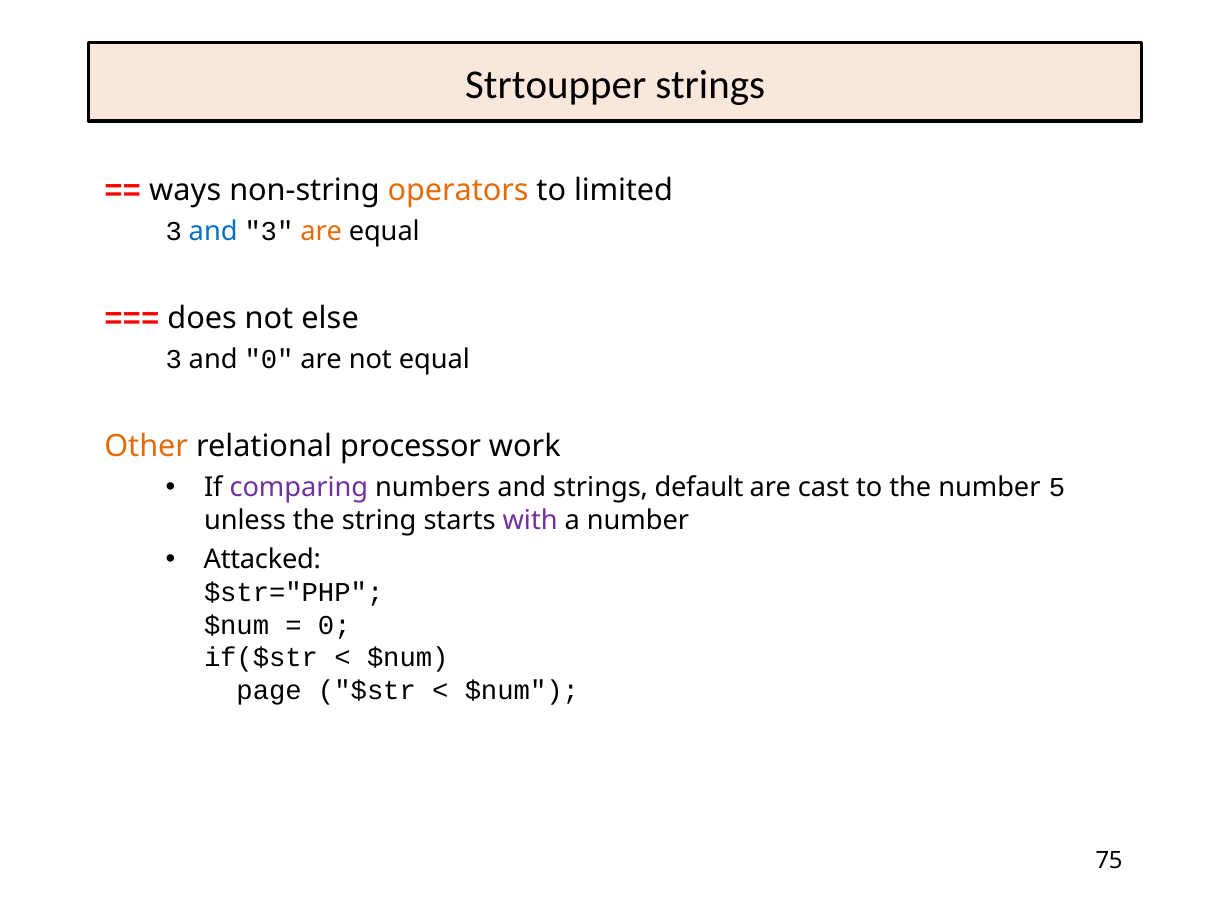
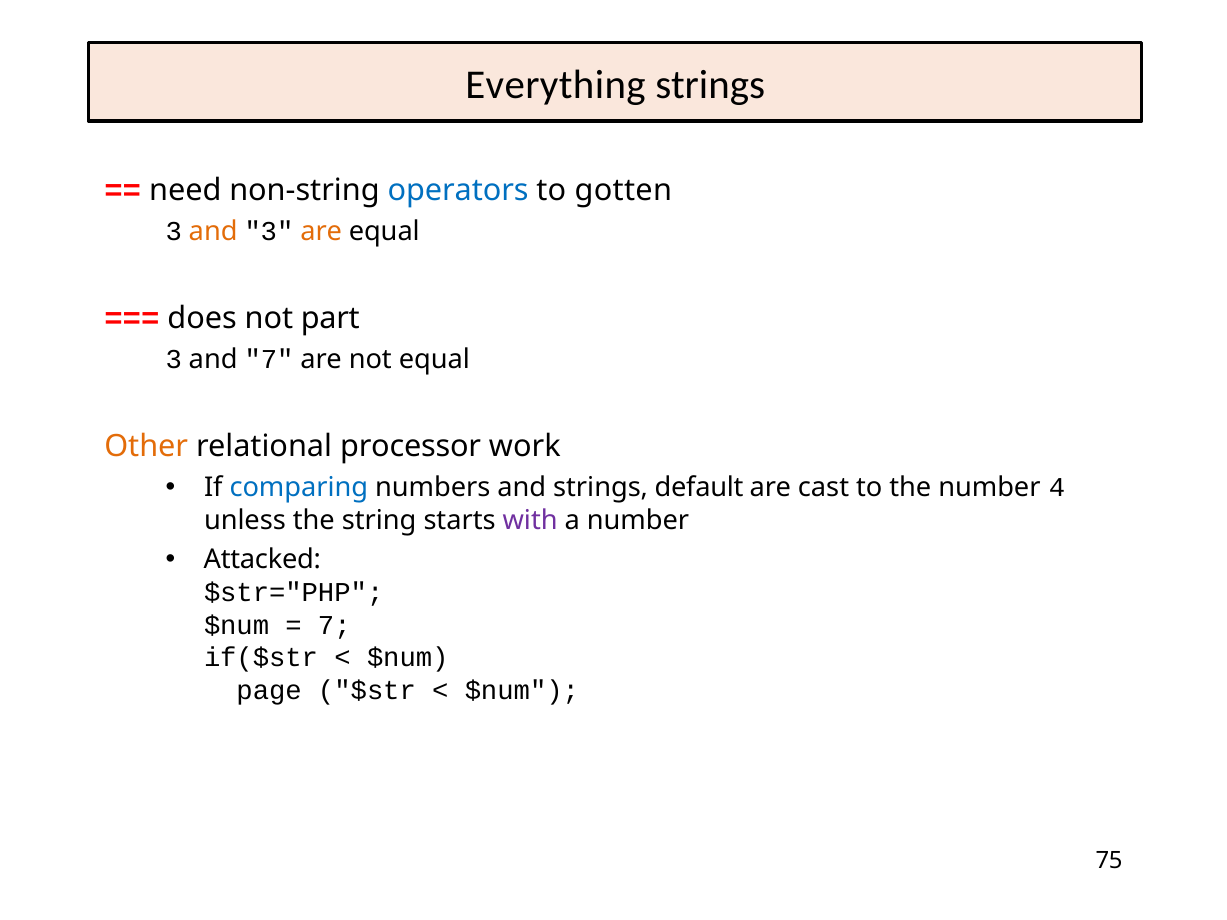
Strtoupper: Strtoupper -> Everything (555, 85)
ways: ways -> need (185, 190)
operators colour: orange -> blue (458, 190)
limited: limited -> gotten (623, 190)
and colour: blue -> orange (213, 232)
else: else -> part (330, 318)
and 0: 0 -> 7 (269, 360)
comparing colour: purple -> blue (299, 488)
5: 5 -> 4 (1057, 488)
0: 0 -> 7 (334, 625)
